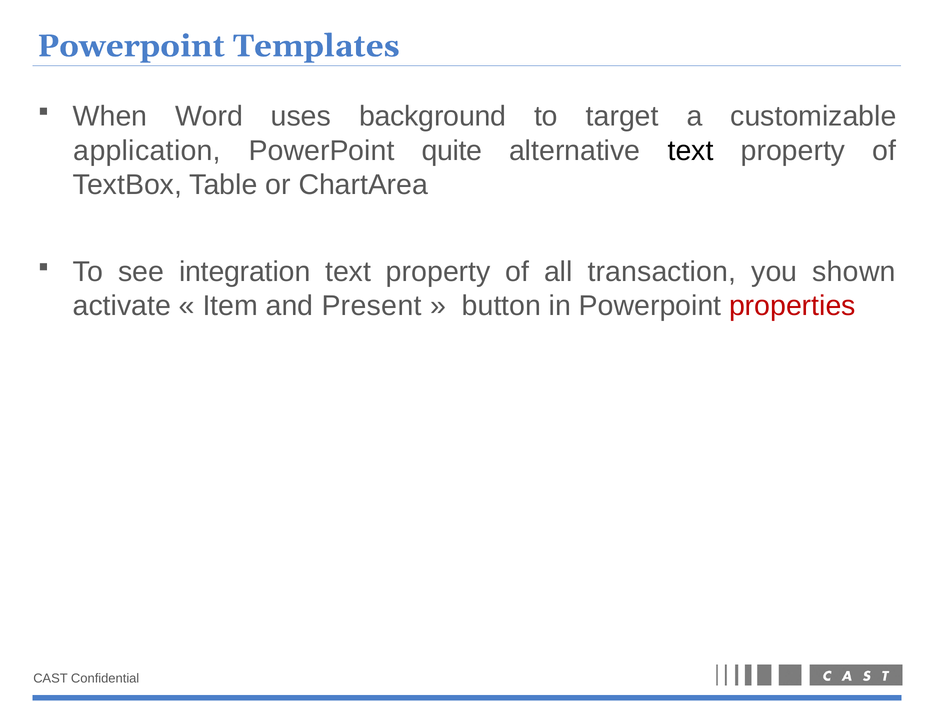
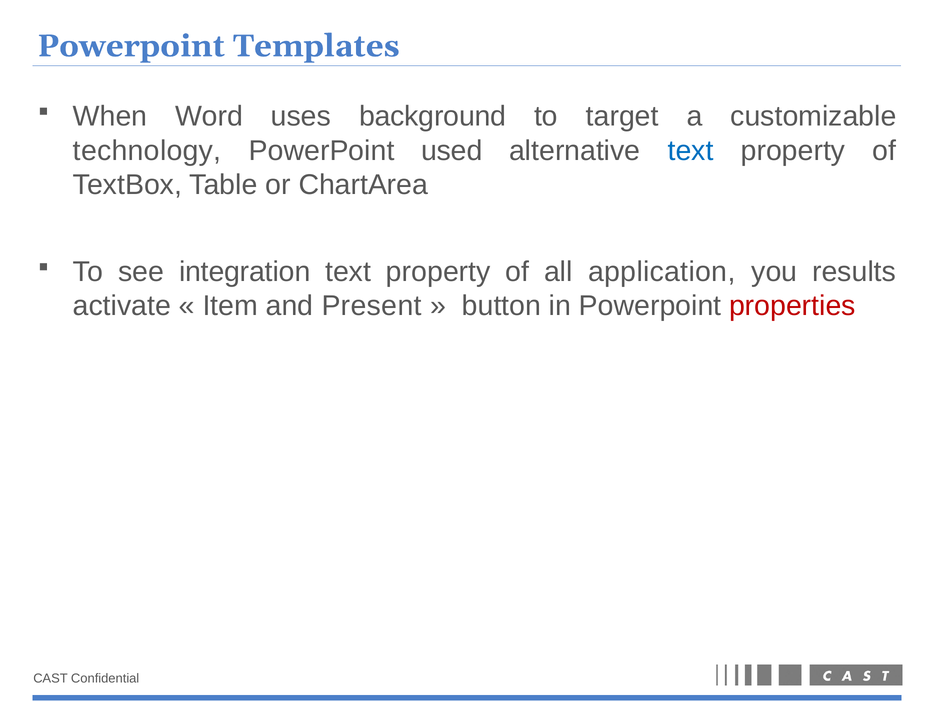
application: application -> technology (147, 151)
quite: quite -> used (452, 151)
text colour: black -> blue (691, 151)
transaction: transaction -> application (662, 272)
shown: shown -> results (854, 272)
